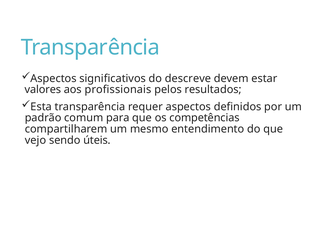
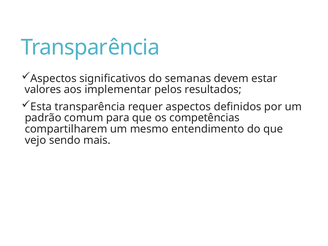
descreve: descreve -> semanas (188, 78)
profissionais: profissionais -> implementar (118, 90)
úteis: úteis -> mais (97, 140)
